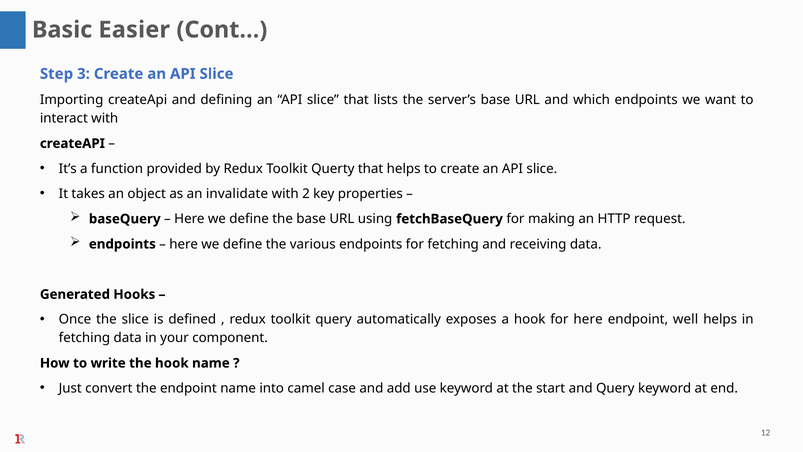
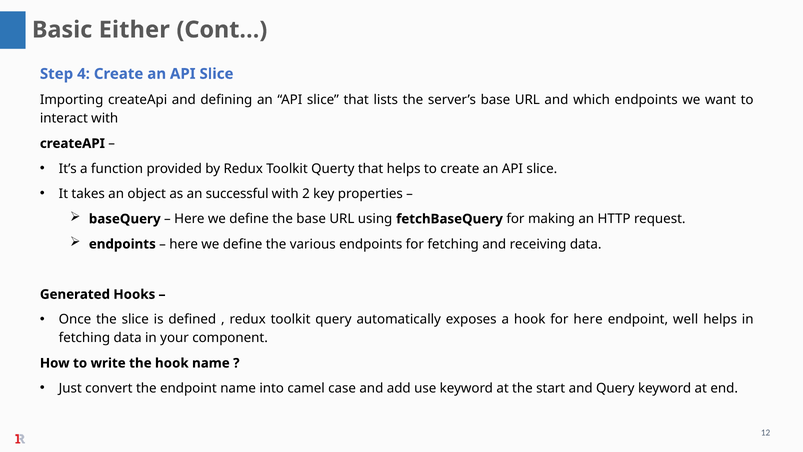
Easier: Easier -> Either (134, 30)
3: 3 -> 4 (83, 74)
invalidate: invalidate -> successful (237, 194)
